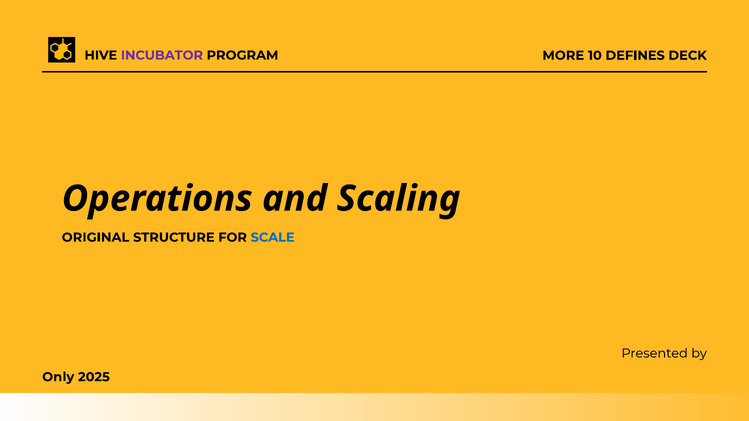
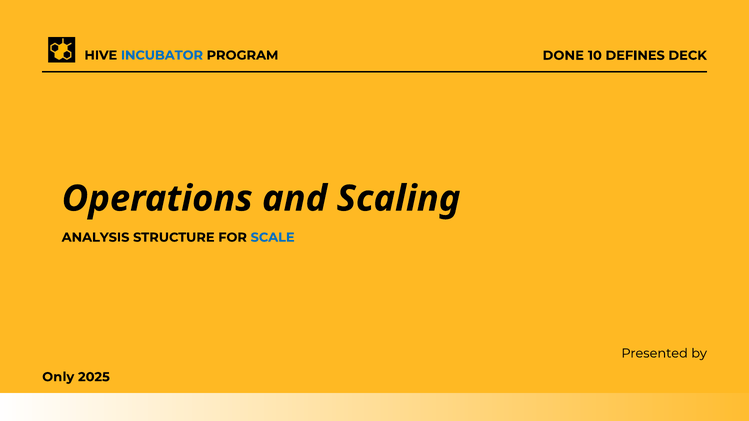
INCUBATOR colour: purple -> blue (162, 55)
MORE: MORE -> DONE (563, 56)
ORIGINAL: ORIGINAL -> ANALYSIS (96, 238)
